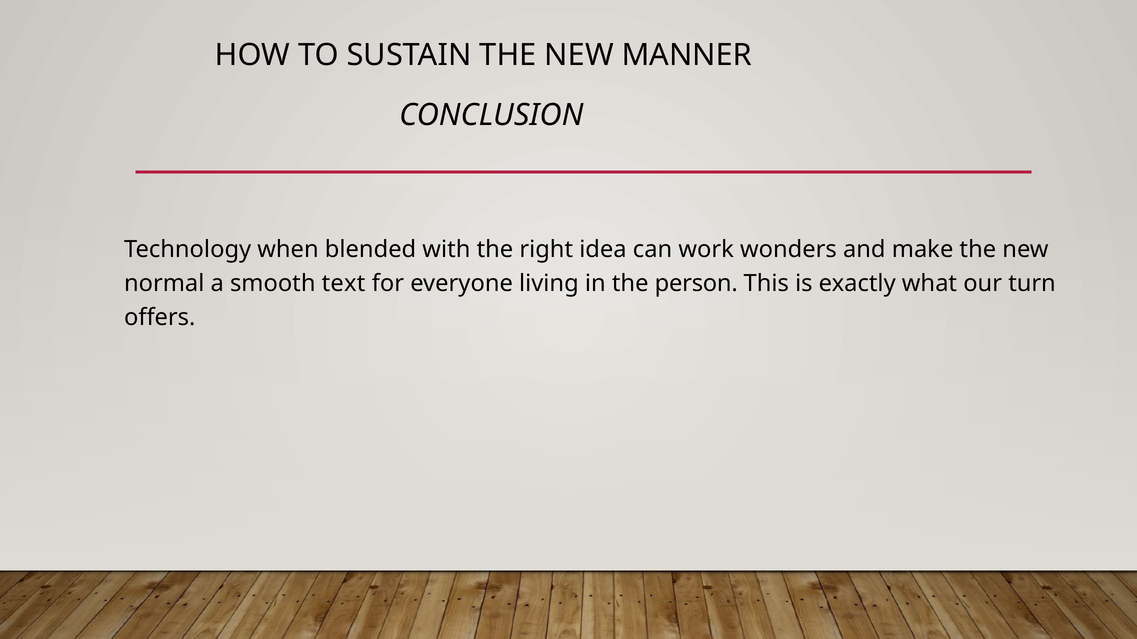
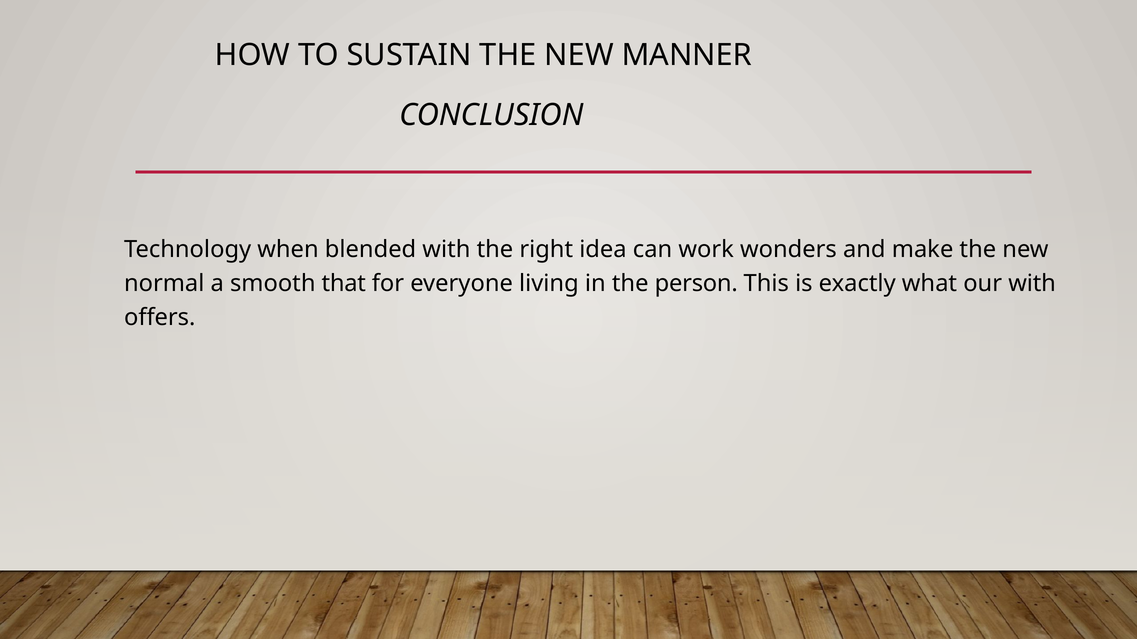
text: text -> that (344, 284)
our turn: turn -> with (1032, 284)
